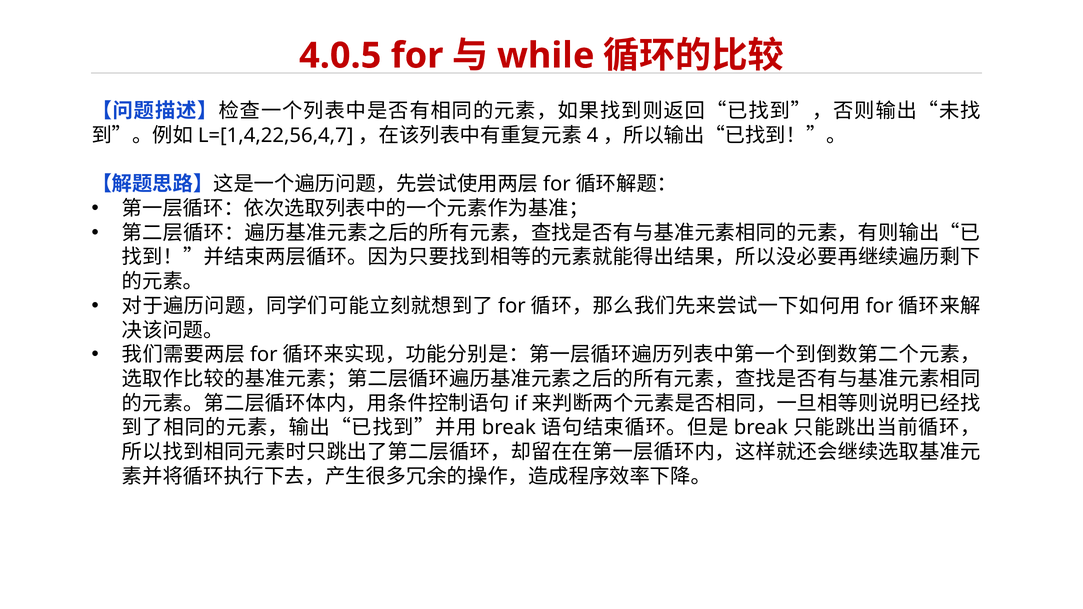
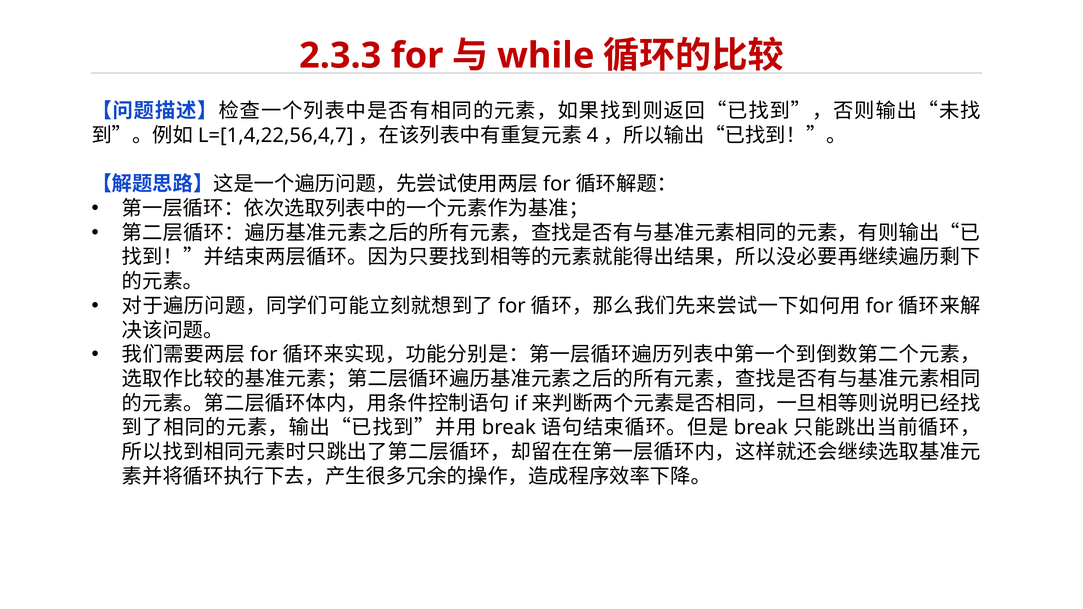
4.0.5: 4.0.5 -> 2.3.3 (340, 56)
